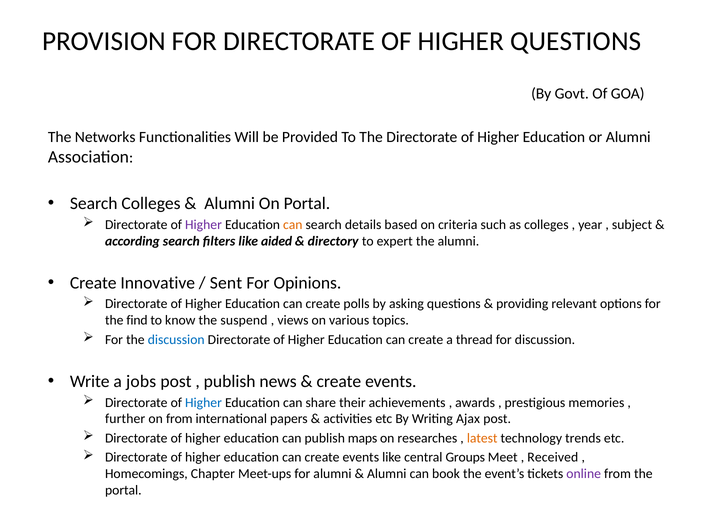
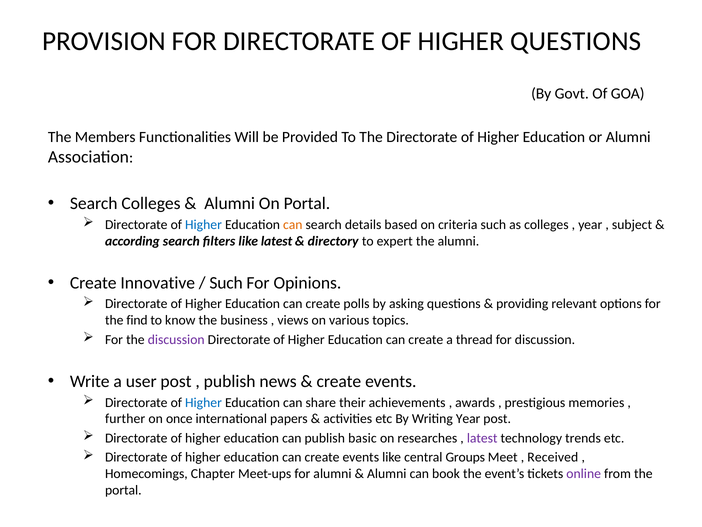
Networks: Networks -> Members (105, 137)
Higher colour: purple -> blue (203, 224)
like aided: aided -> latest (277, 241)
Sent: Sent -> Such (226, 282)
suspend: suspend -> business (244, 320)
discussion colour: blue -> purple (176, 339)
jobs: jobs -> user (141, 381)
on from: from -> once (179, 419)
Writing Ajax: Ajax -> Year (468, 419)
maps: maps -> basic (362, 438)
latest colour: orange -> purple (482, 438)
